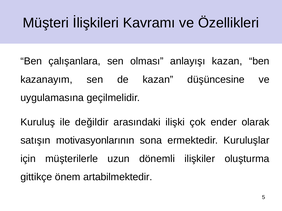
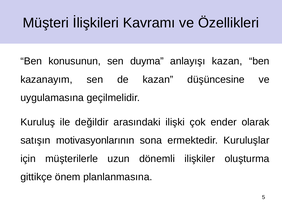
çalışanlara: çalışanlara -> konusunun (75, 61)
olması: olması -> duyma (147, 61)
artabilmektedir: artabilmektedir -> planlanmasına (118, 177)
